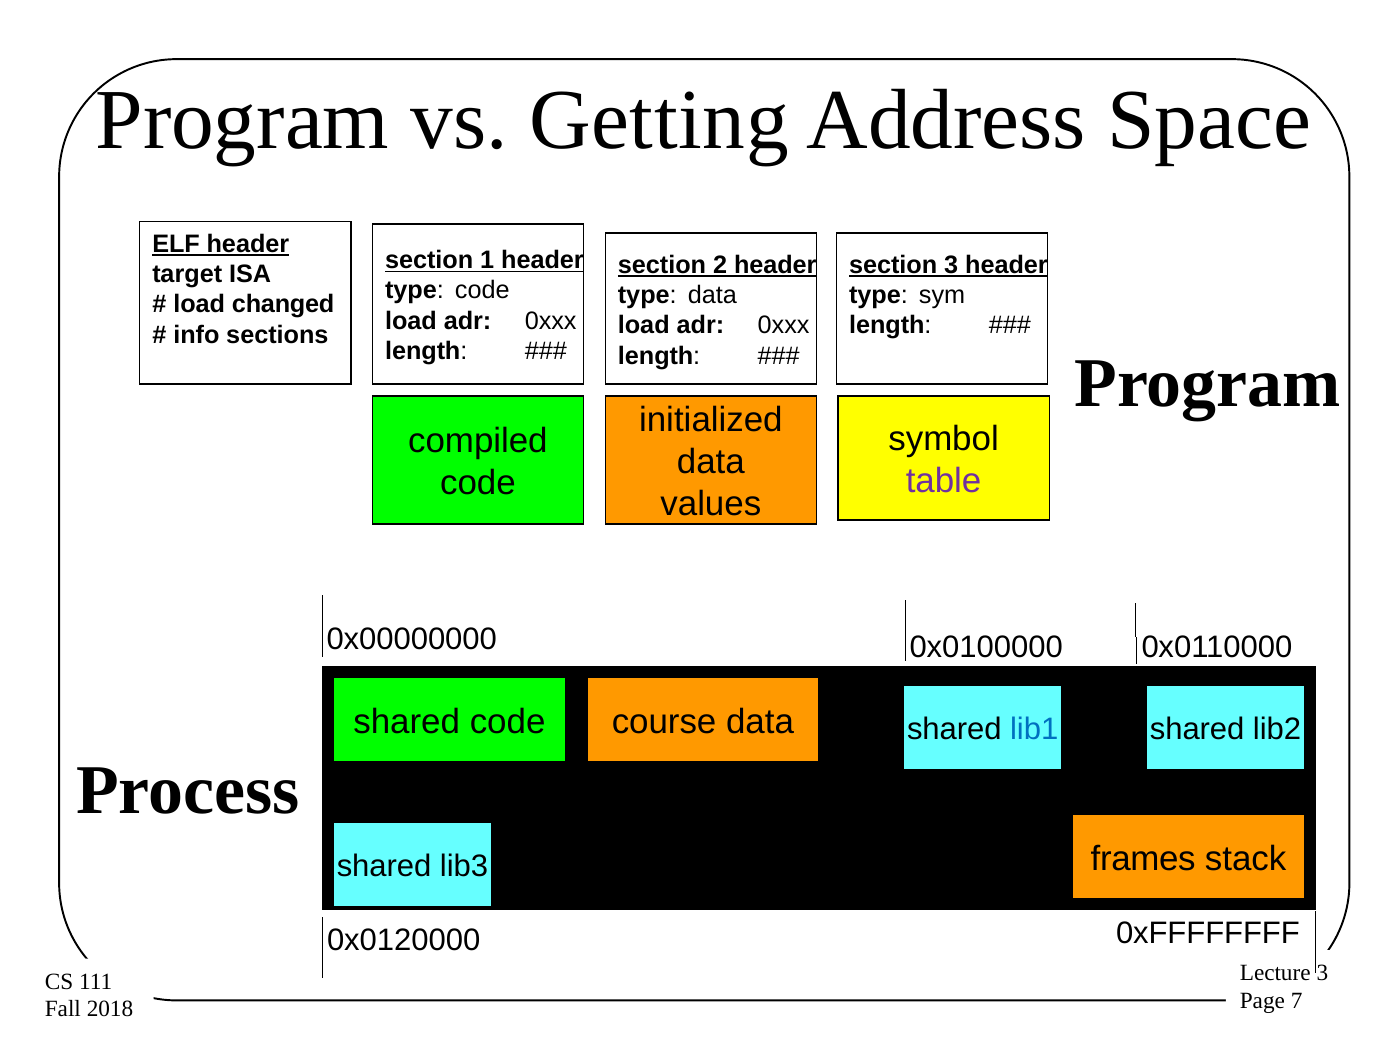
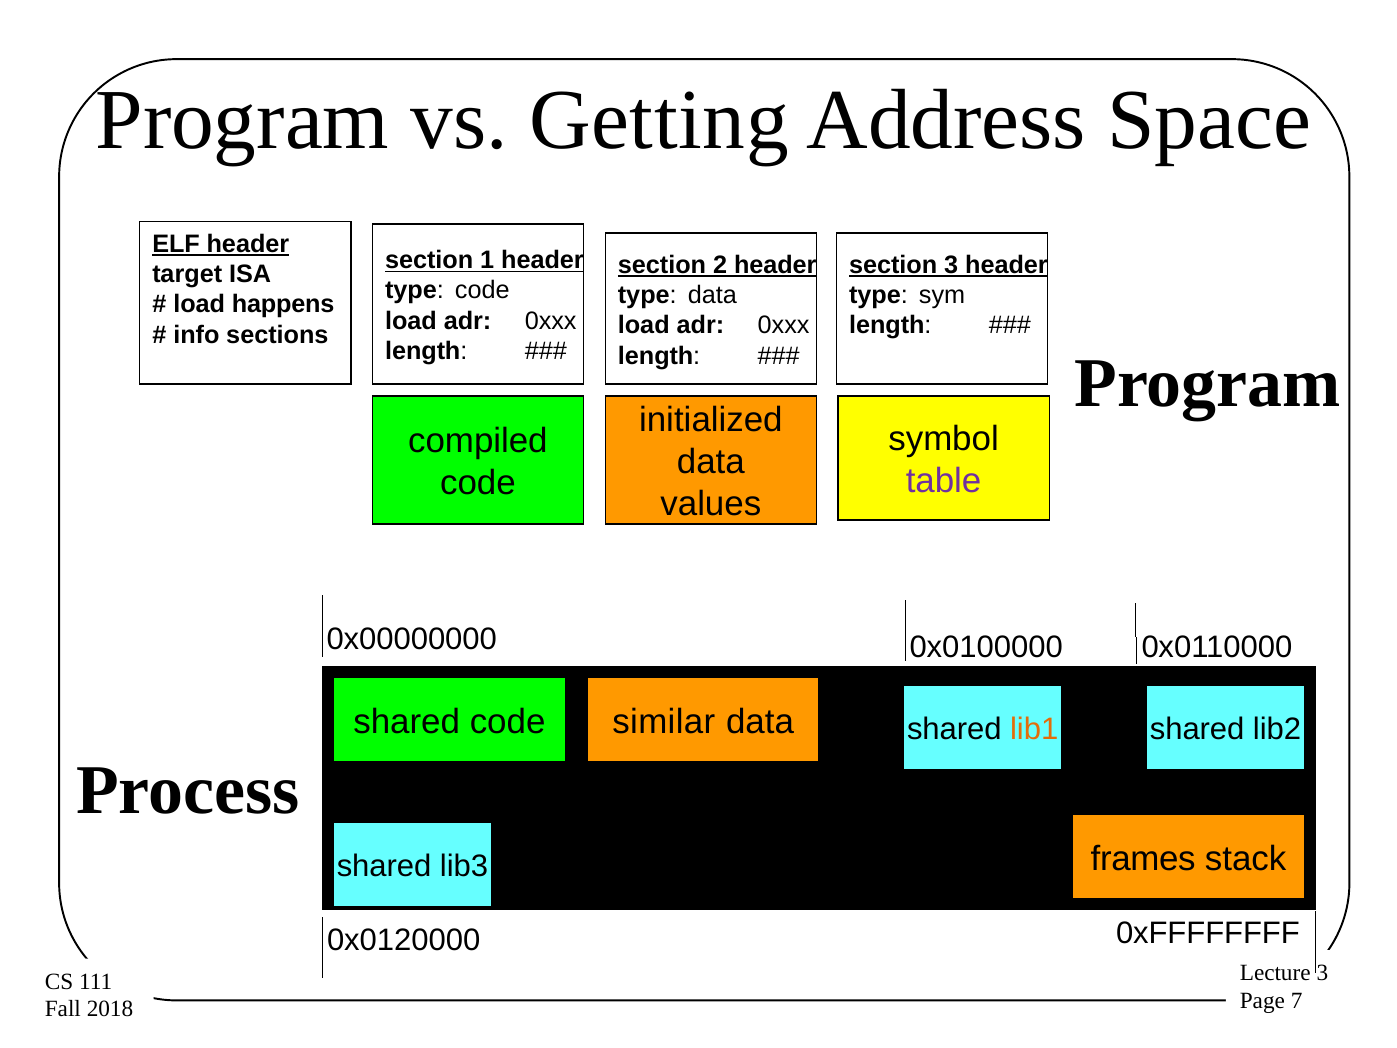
changed: changed -> happens (283, 304)
course: course -> similar (664, 722)
lib1 colour: blue -> orange (1034, 729)
